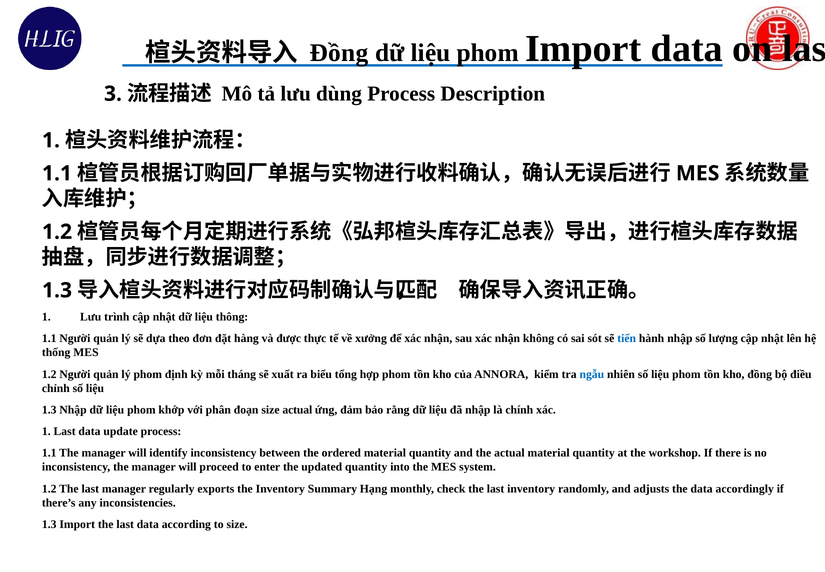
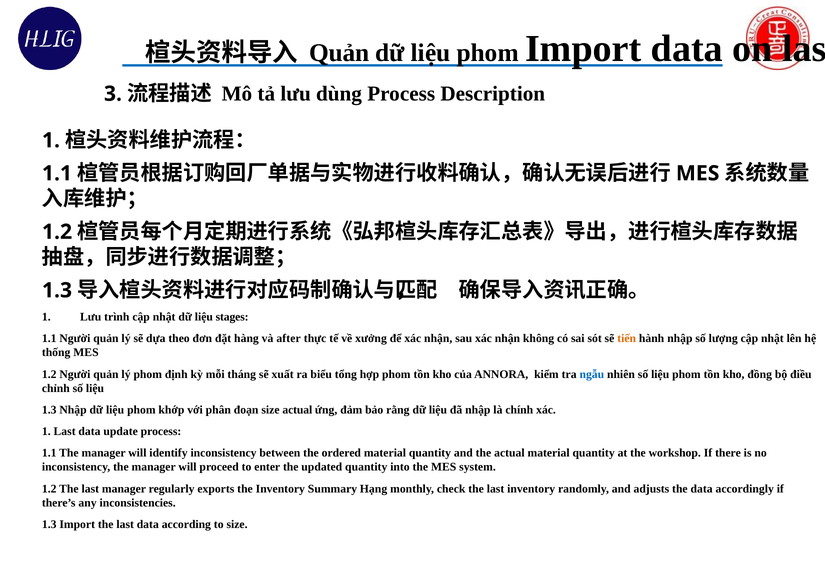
Đồng: Đồng -> Quản (339, 53)
thông: thông -> stages (232, 317)
được: được -> after (289, 338)
tiến colour: blue -> orange (627, 338)
